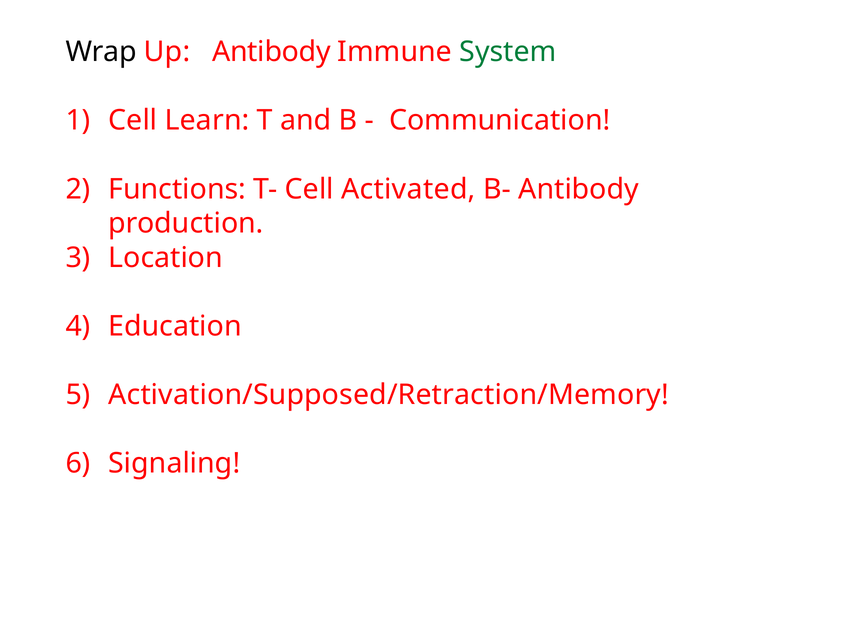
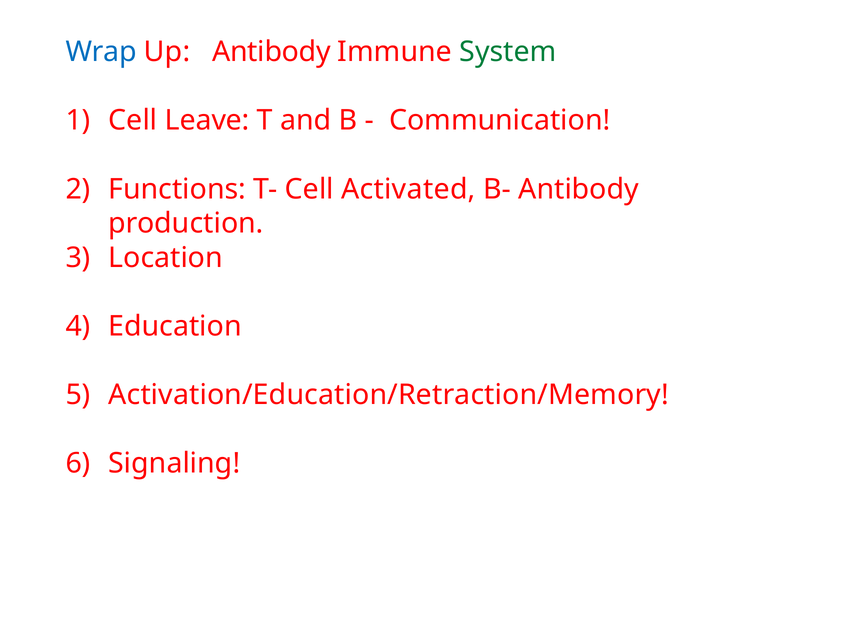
Wrap colour: black -> blue (101, 52)
Learn: Learn -> Leave (207, 120)
Activation/Supposed/Retraction/Memory: Activation/Supposed/Retraction/Memory -> Activation/Education/Retraction/Memory (389, 395)
